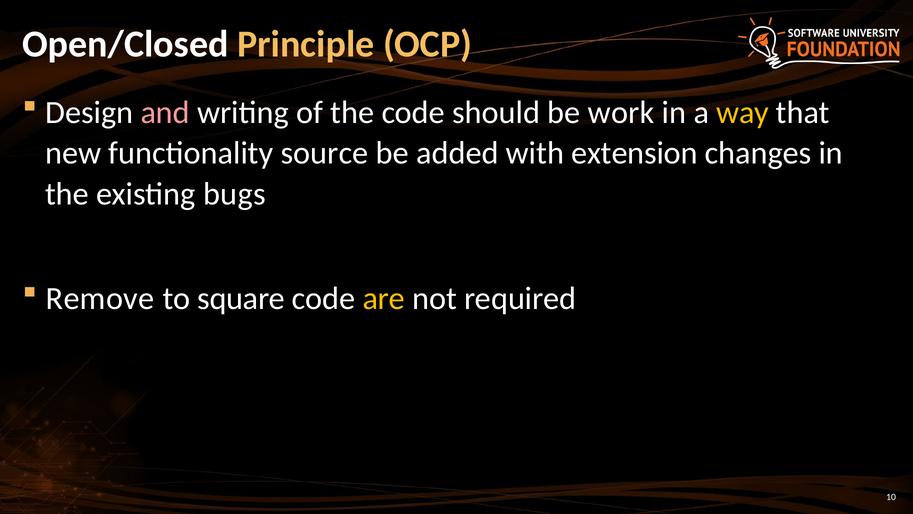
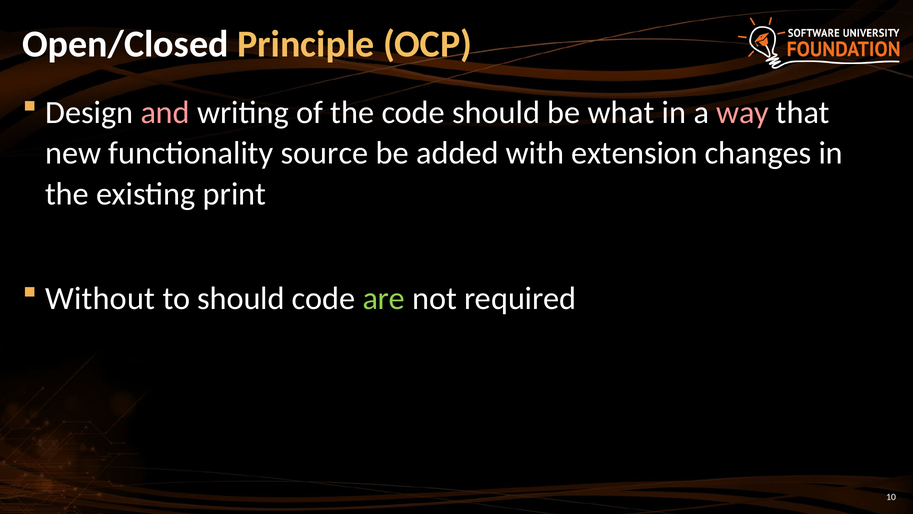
work: work -> what (621, 113)
way colour: yellow -> pink (743, 113)
bugs: bugs -> print (235, 194)
Remove: Remove -> Without (100, 298)
to square: square -> should (241, 298)
are colour: yellow -> light green (384, 298)
